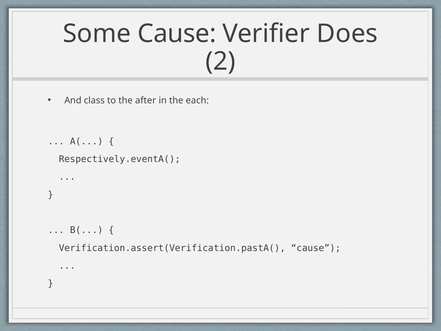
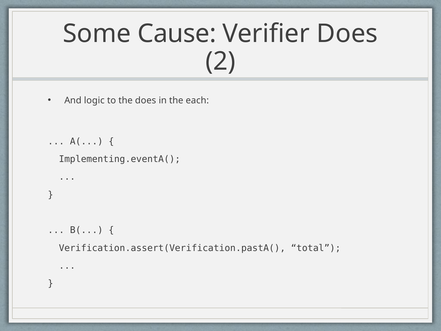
class: class -> logic (94, 100)
the after: after -> does (146, 100)
Respectively.eventA(: Respectively.eventA( -> Implementing.eventA( (120, 159)
Verification.assert(Verification.pastA( cause: cause -> total (316, 248)
